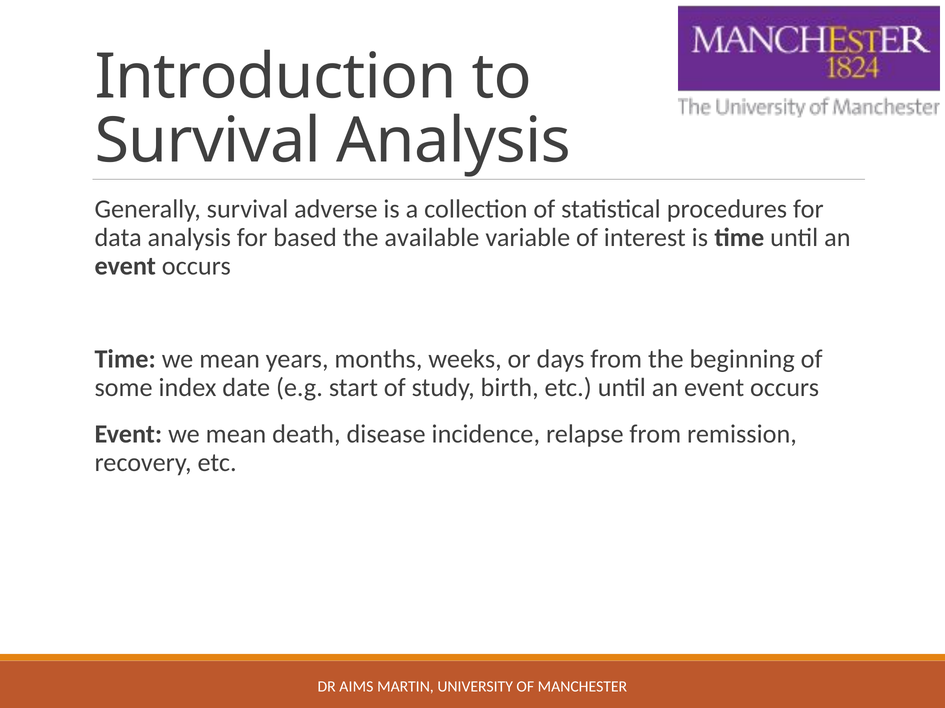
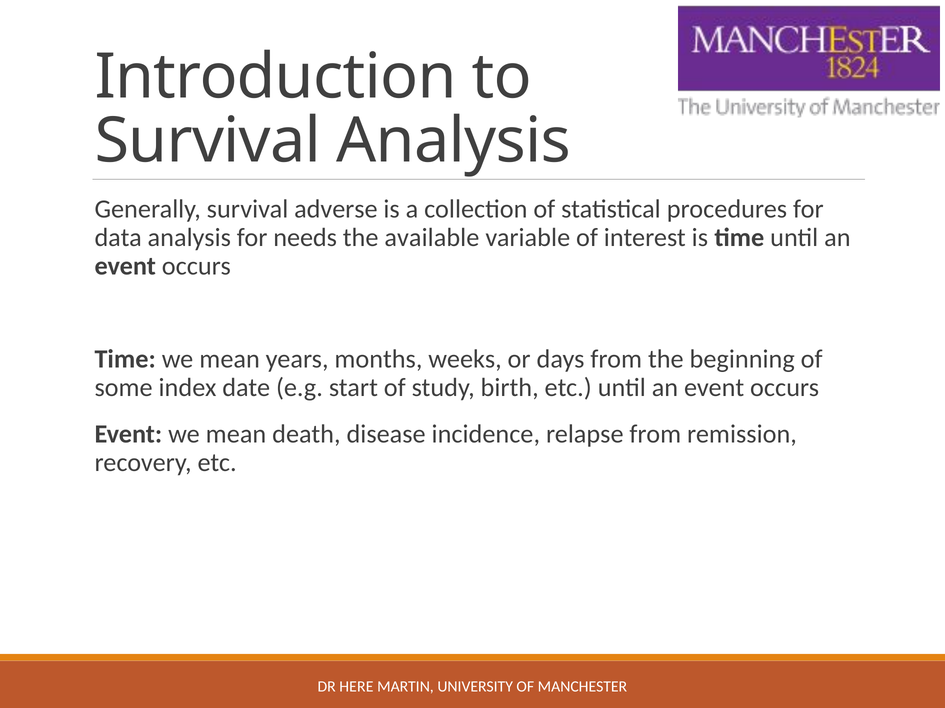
based: based -> needs (305, 238)
AIMS: AIMS -> HERE (356, 687)
